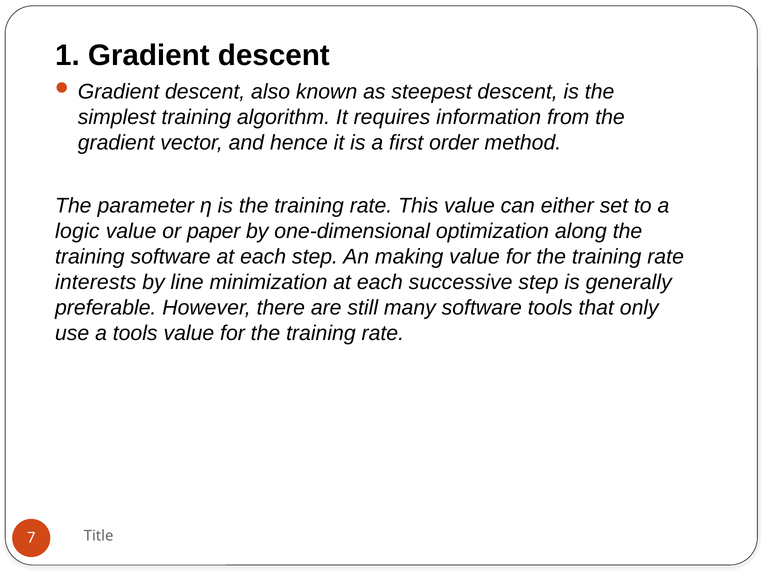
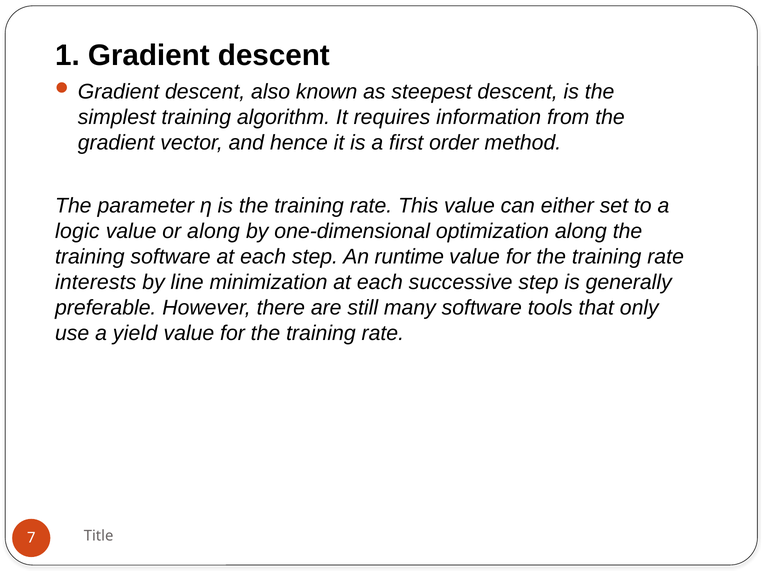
or paper: paper -> along (213, 231)
making: making -> runtime (409, 256)
a tools: tools -> yield (135, 333)
